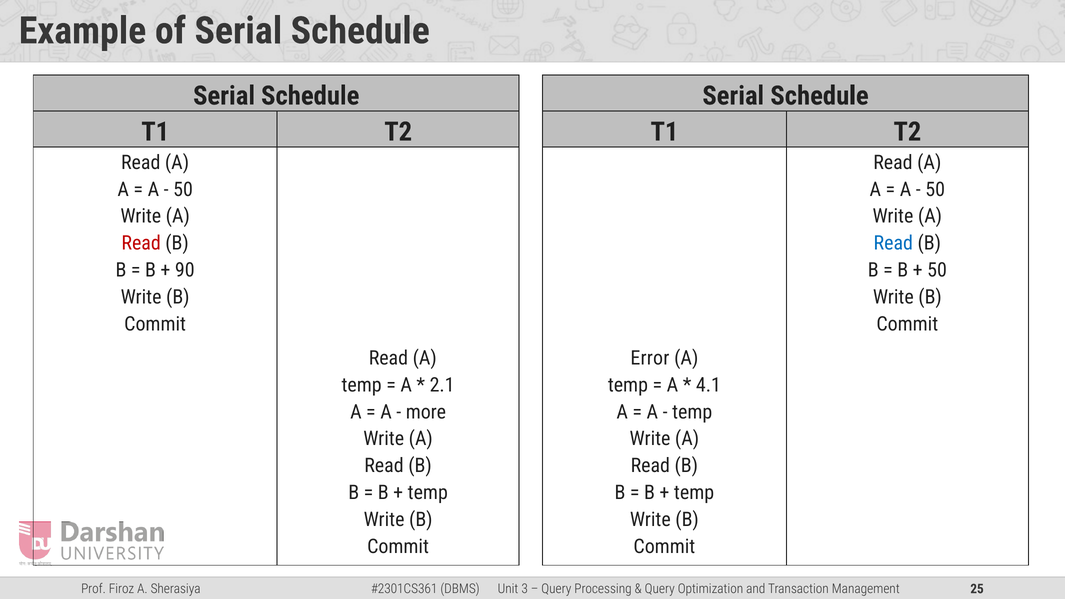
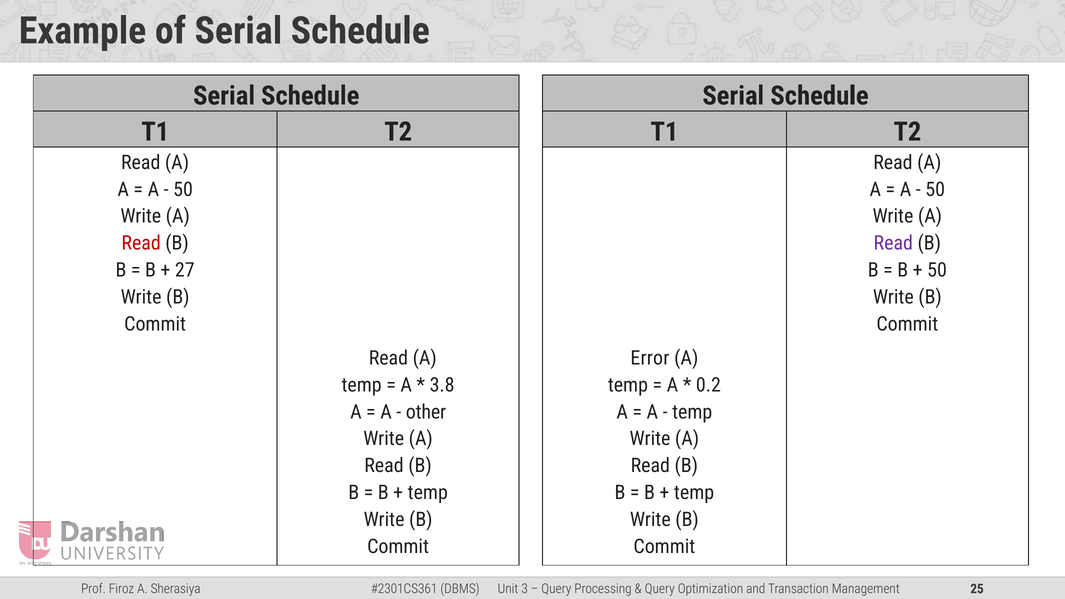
Read colour: blue -> purple (893, 243)
90: 90 -> 27 (185, 270)
2.1: 2.1 -> 3.8 (442, 385)
4.1: 4.1 -> 0.2 (708, 385)
more: more -> other (426, 412)
